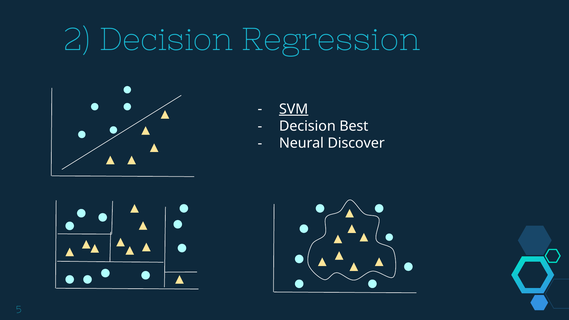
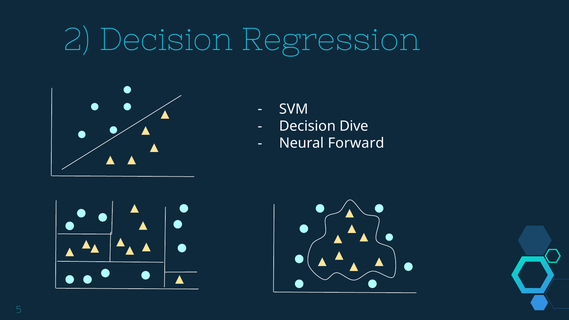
SVM underline: present -> none (294, 109)
Best: Best -> Dive (354, 126)
Discover: Discover -> Forward (356, 143)
